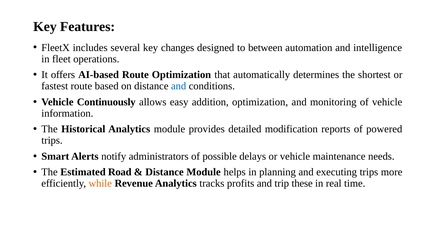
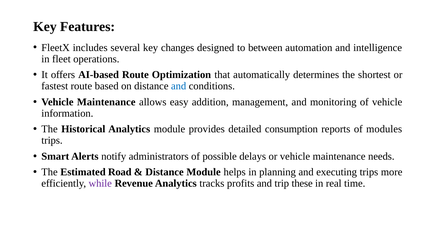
Continuously: Continuously -> Maintenance (106, 102)
addition optimization: optimization -> management (260, 102)
modification: modification -> consumption (291, 129)
powered: powered -> modules (384, 129)
while colour: orange -> purple (100, 183)
